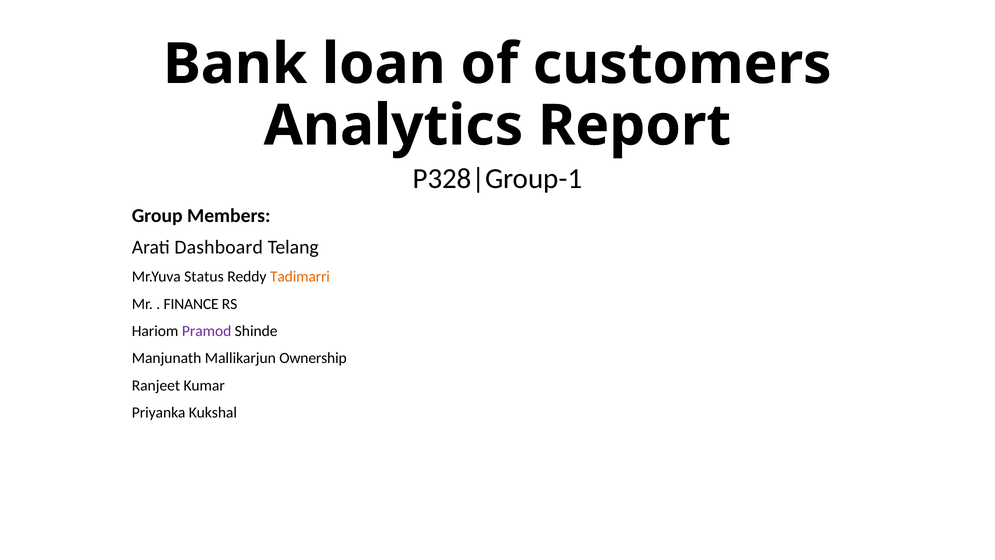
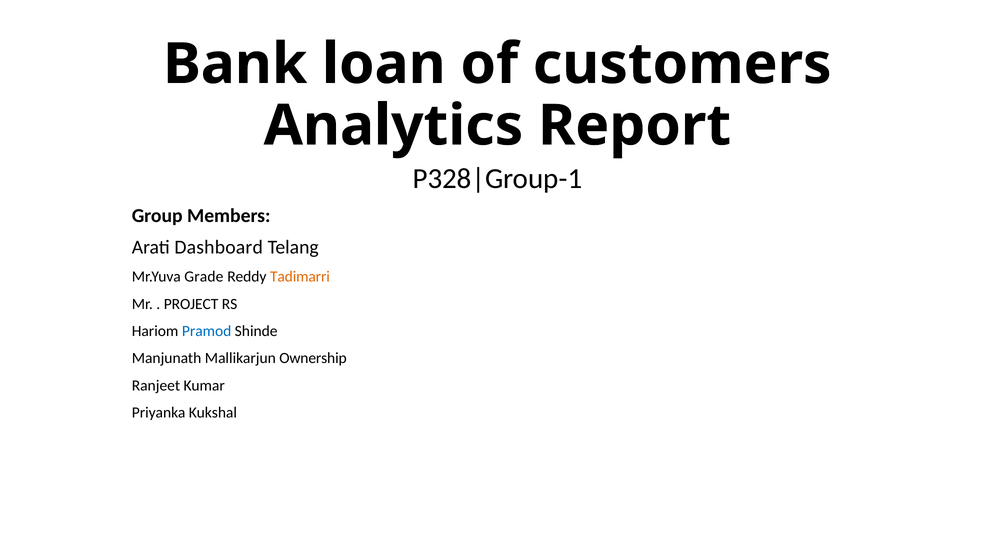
Status: Status -> Grade (204, 277)
FINANCE: FINANCE -> PROJECT (191, 304)
Pramod colour: purple -> blue (207, 331)
